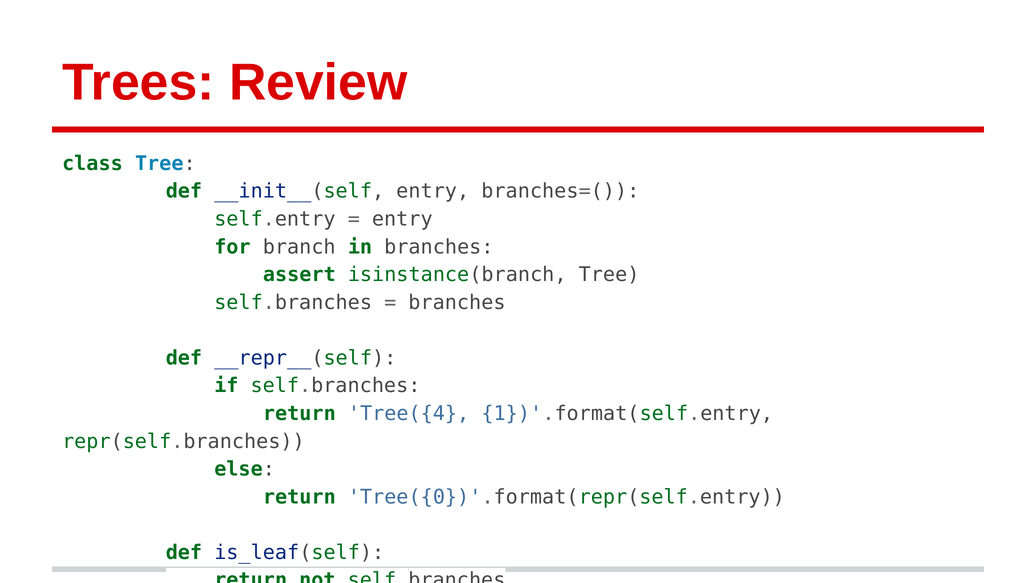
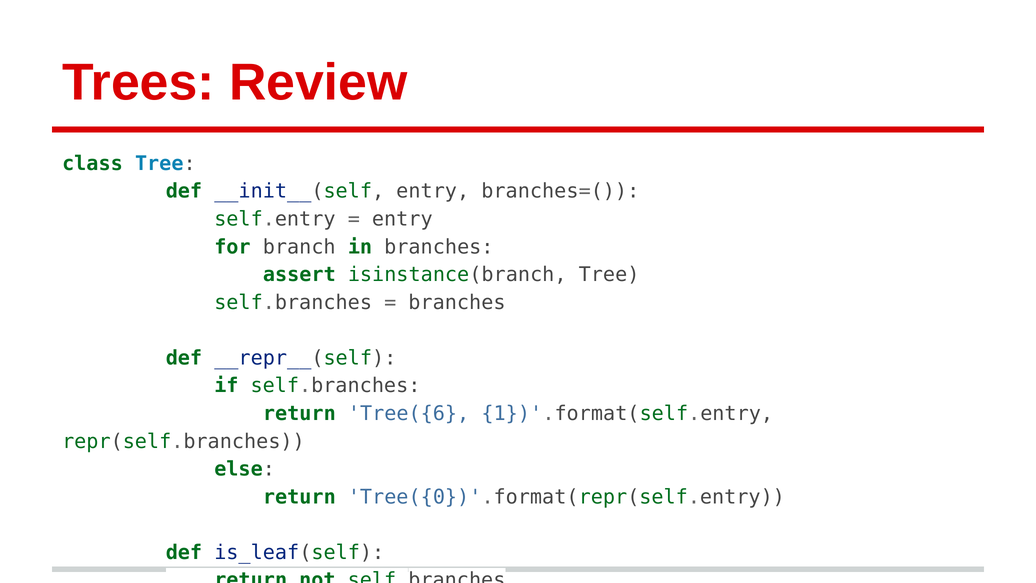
Tree({4: Tree({4 -> Tree({6 (409, 413)
